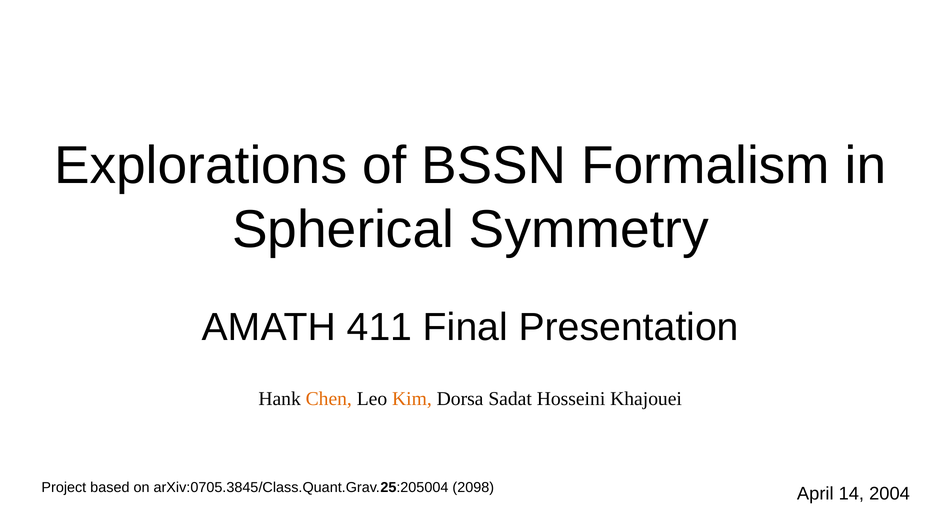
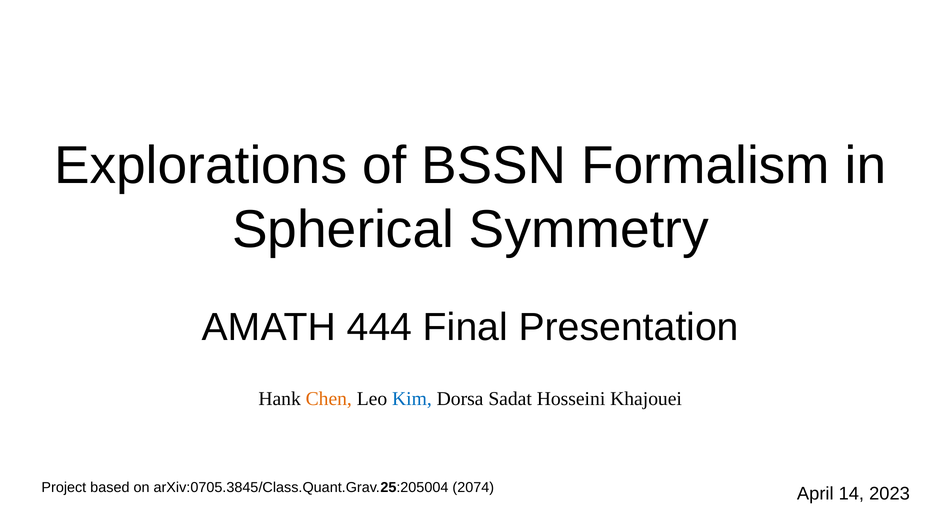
411: 411 -> 444 (379, 327)
Kim colour: orange -> blue (412, 399)
2098: 2098 -> 2074 (473, 488)
2004: 2004 -> 2023 (890, 494)
